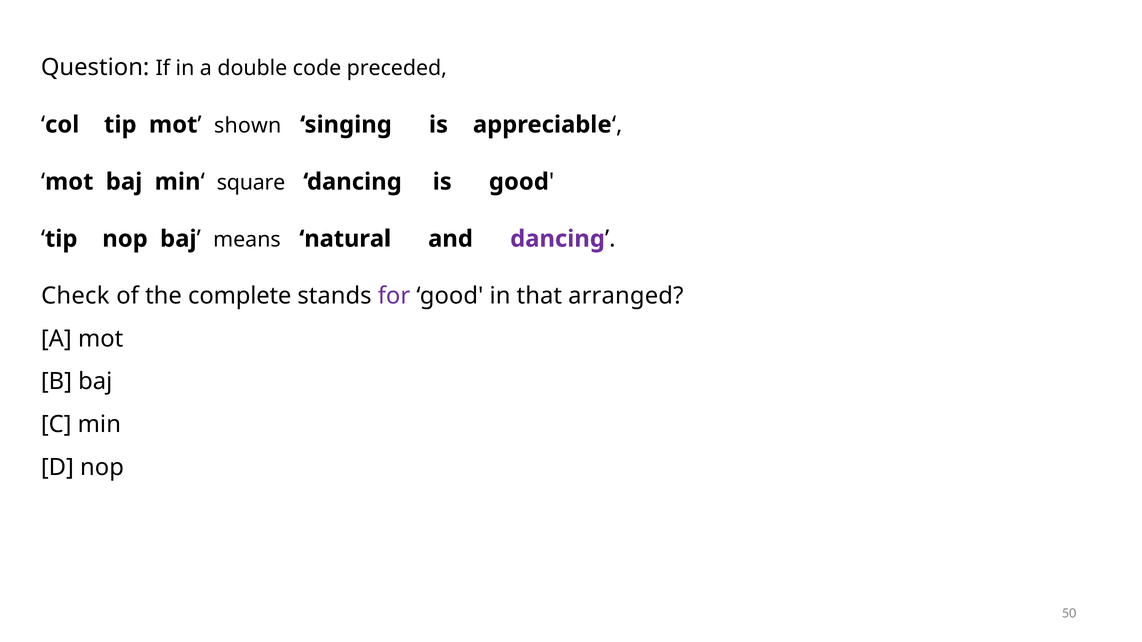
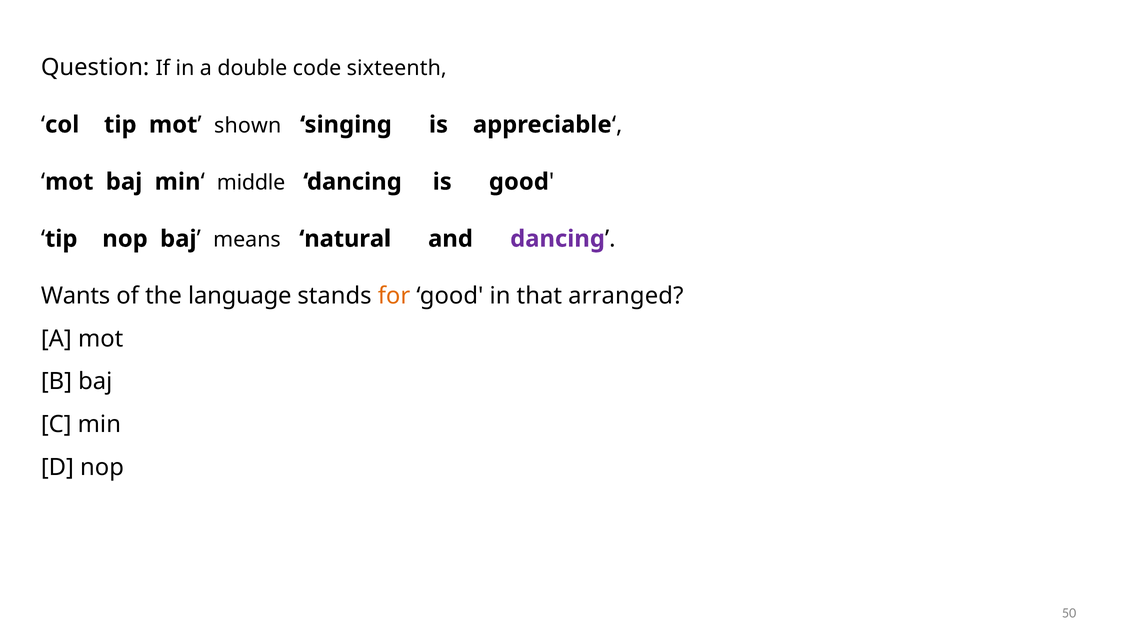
preceded: preceded -> sixteenth (397, 68)
square: square -> middle (251, 183)
Check: Check -> Wants (76, 296)
complete: complete -> language (240, 296)
for colour: purple -> orange (394, 296)
